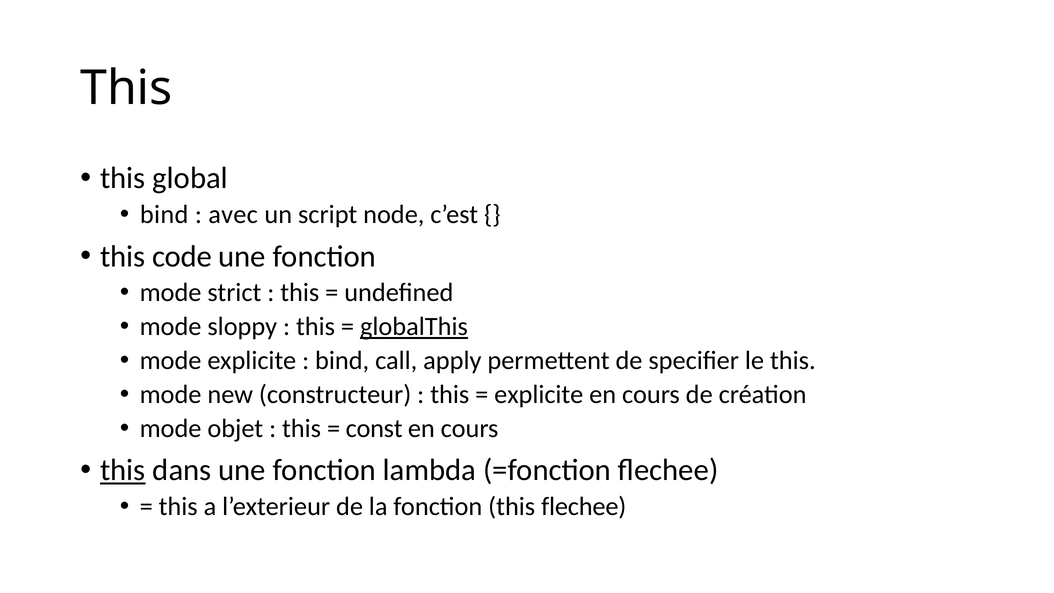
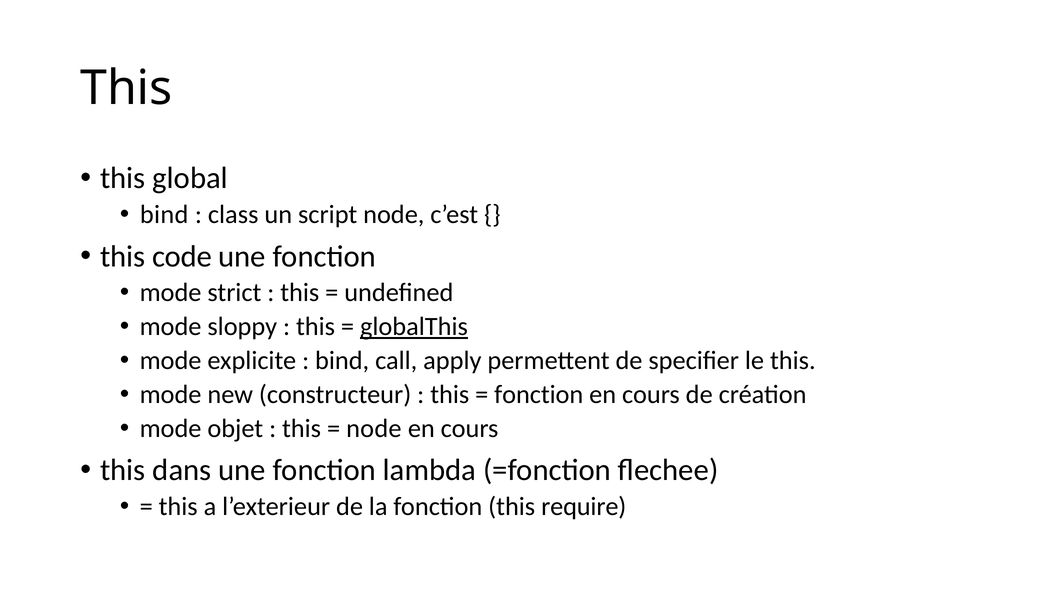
avec: avec -> class (233, 215)
explicite: explicite -> fonction (539, 394)
const: const -> node (374, 428)
this underline: present -> none (123, 470)
this flechee: flechee -> require (584, 506)
